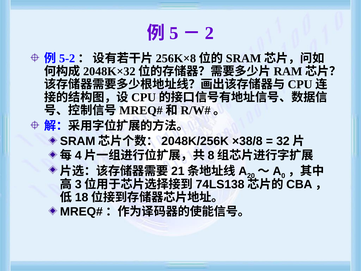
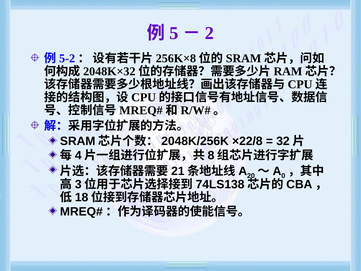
×38/8: ×38/8 -> ×22/8 (247, 141)
